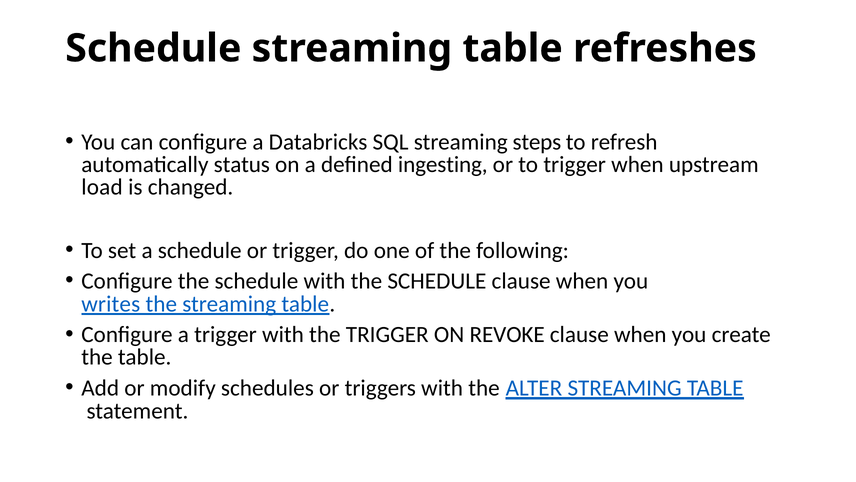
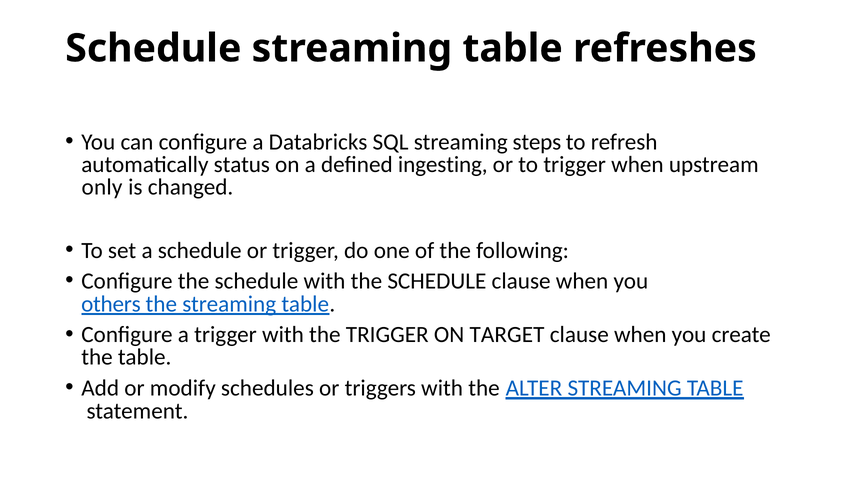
load: load -> only (102, 187)
writes: writes -> others (111, 304)
REVOKE: REVOKE -> TARGET (507, 334)
